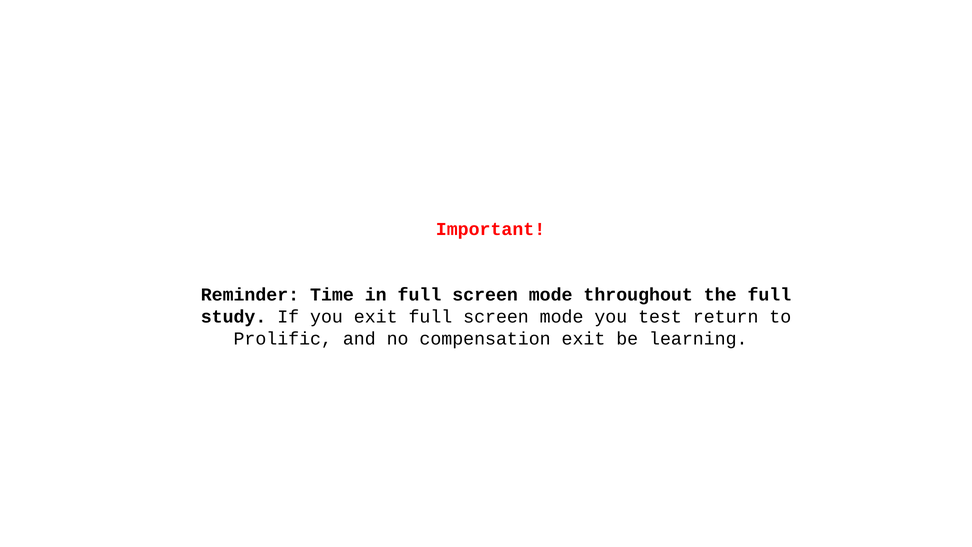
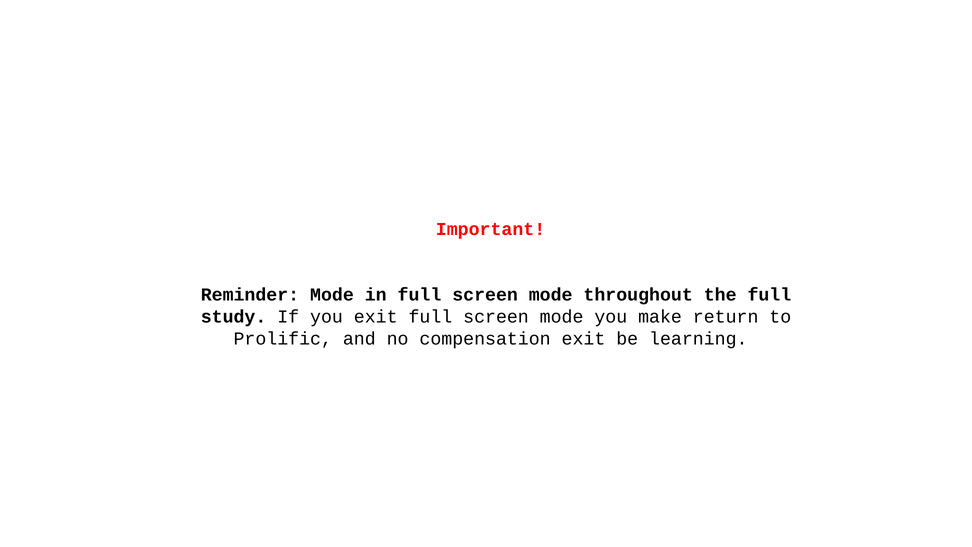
Reminder Time: Time -> Mode (332, 295)
test: test -> make (660, 317)
